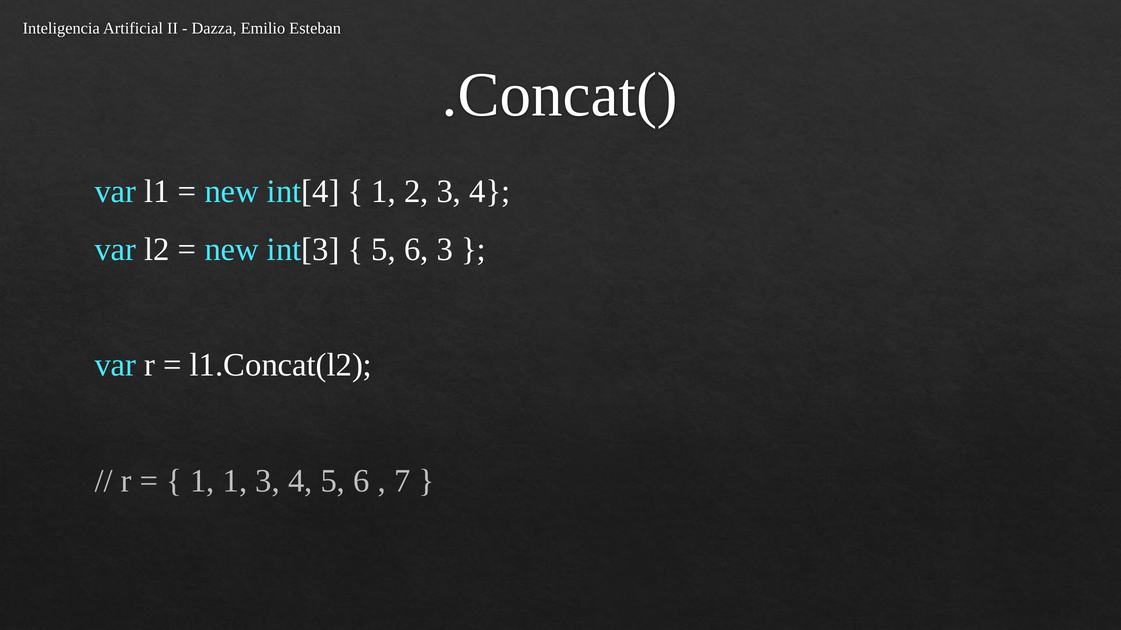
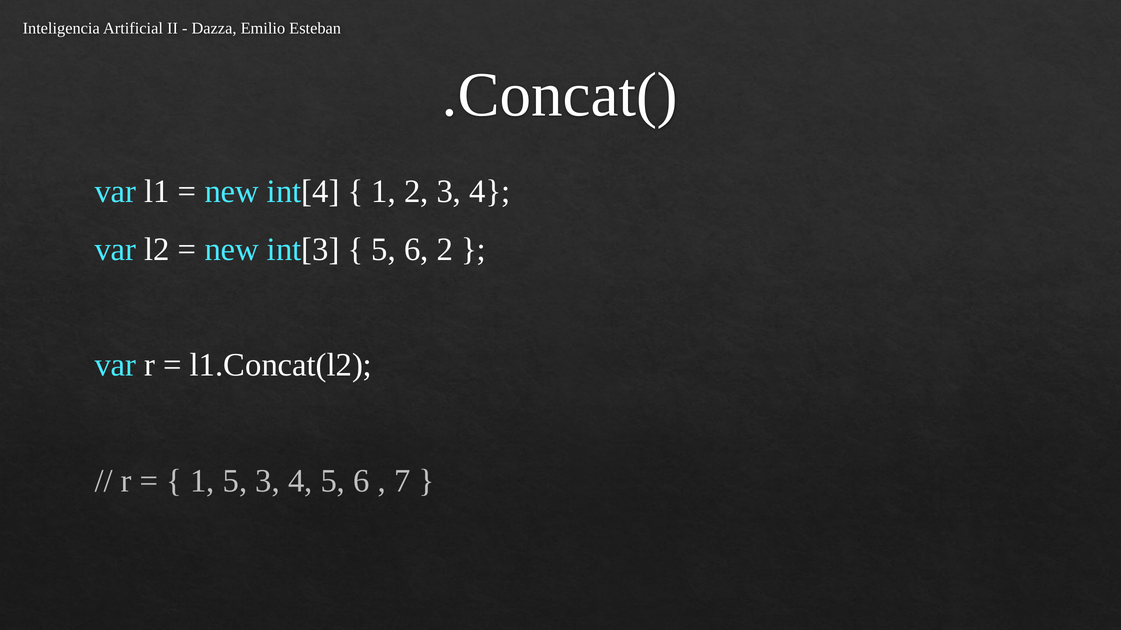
6 3: 3 -> 2 (445, 250)
1 1: 1 -> 5 (235, 481)
